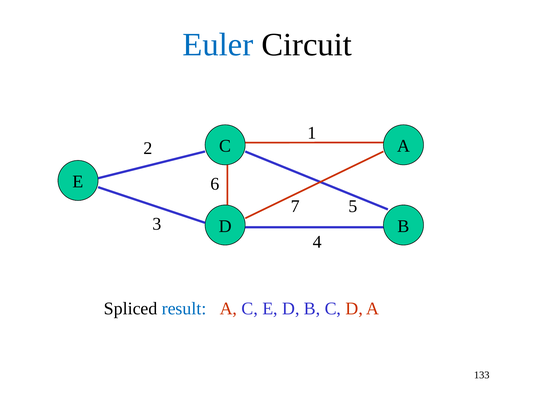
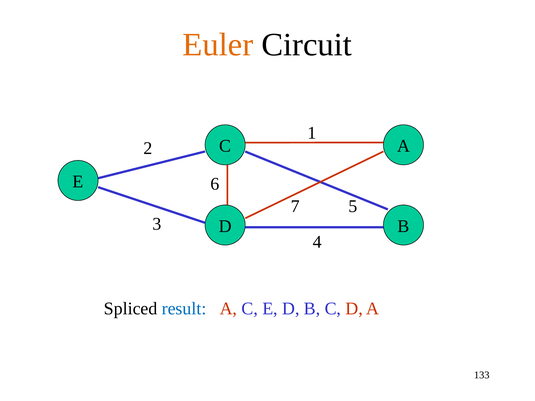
Euler colour: blue -> orange (218, 45)
